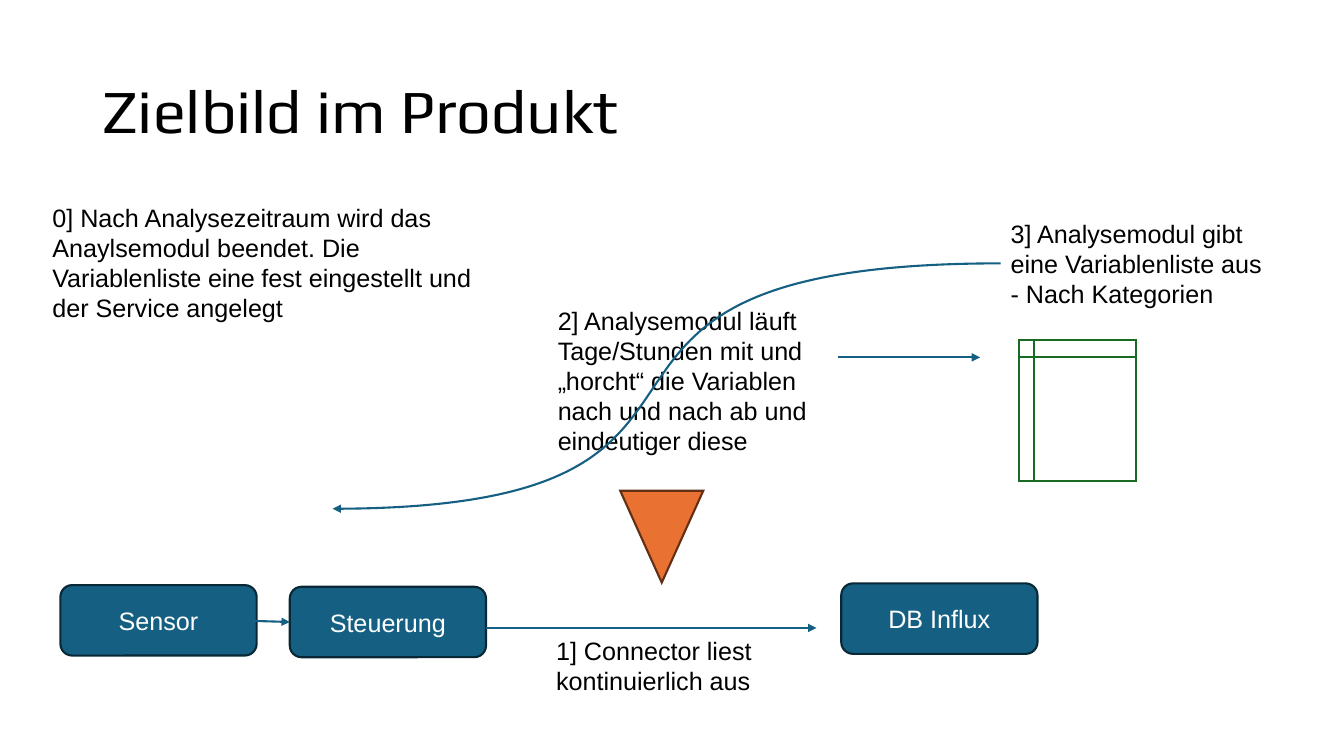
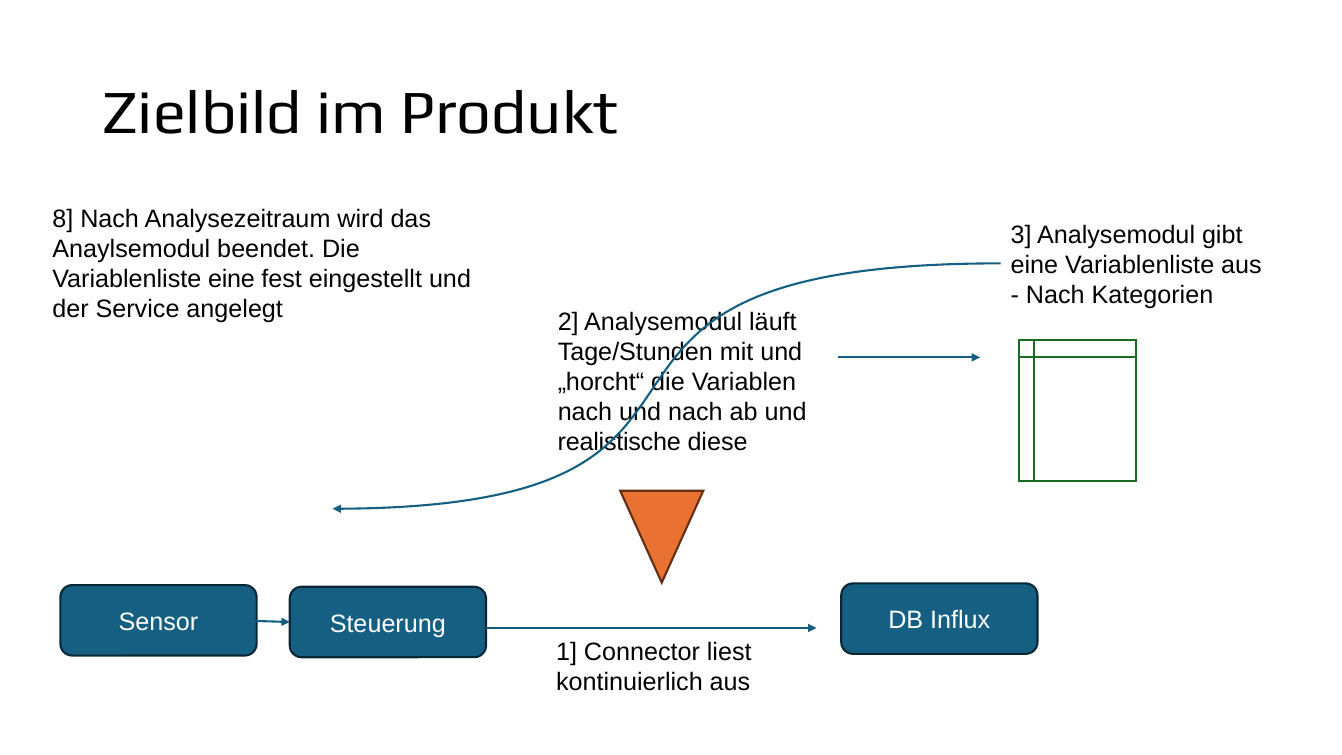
0: 0 -> 8 (63, 219)
eindeutiger: eindeutiger -> realistische (619, 442)
